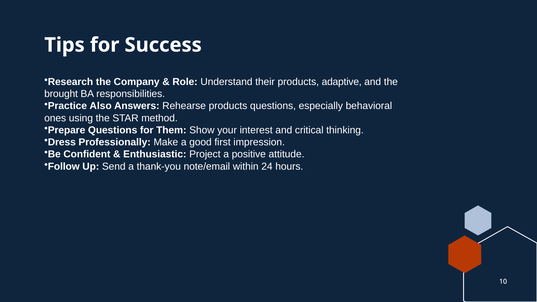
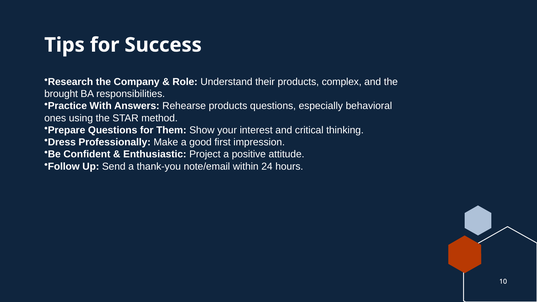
adaptive: adaptive -> complex (342, 82)
Also: Also -> With (101, 106)
